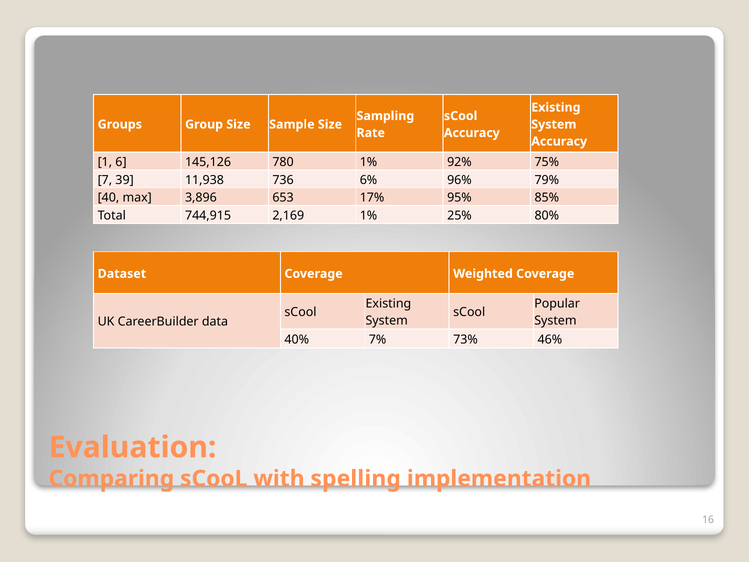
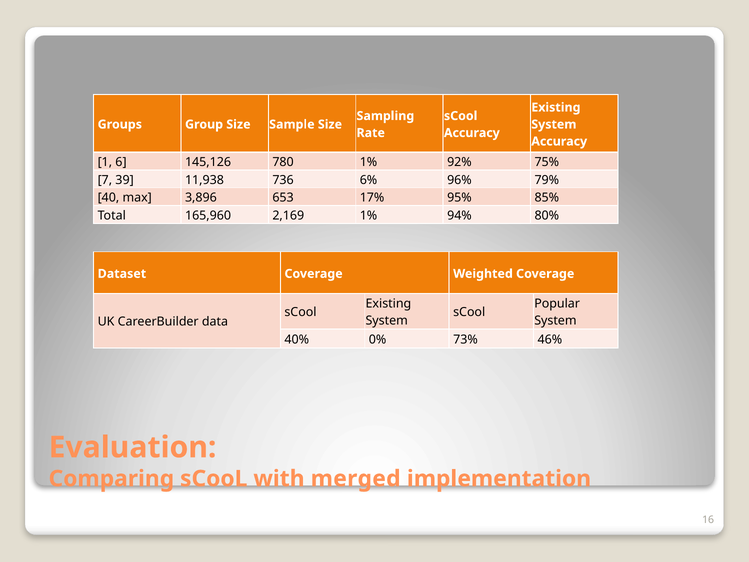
744,915: 744,915 -> 165,960 (208, 215)
25%: 25% -> 94% (459, 215)
7%: 7% -> 0% (378, 339)
spelling: spelling -> merged (356, 479)
